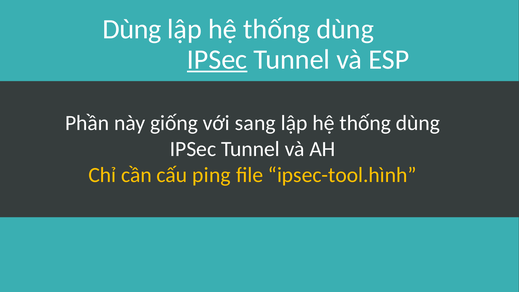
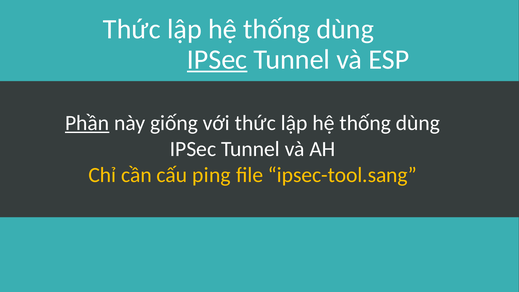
Dùng: Dùng -> Thức (132, 29)
Phần underline: none -> present (87, 123)
với sang: sang -> thức (255, 123)
ipsec-tool.hình: ipsec-tool.hình -> ipsec-tool.sang (342, 175)
